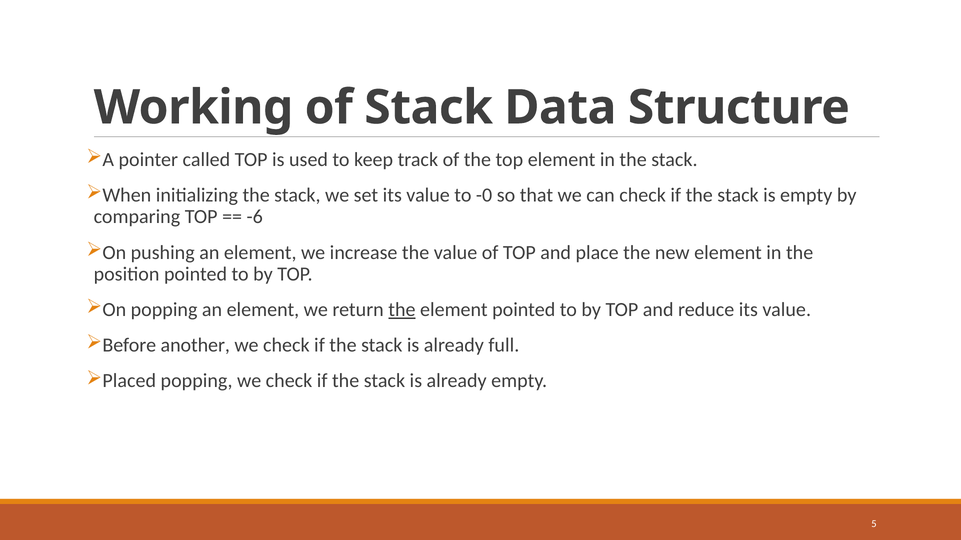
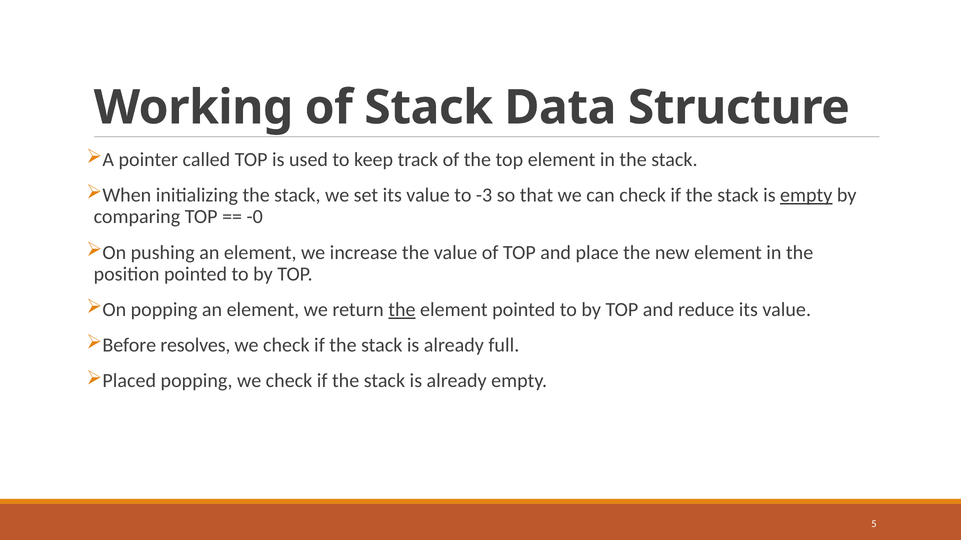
-0: -0 -> -3 (484, 195)
empty underline: none -> present (806, 195)
-6: -6 -> -0 (255, 217)
another: another -> resolves (195, 346)
